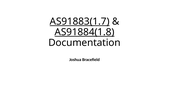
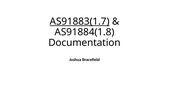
AS91884(1.8 underline: present -> none (84, 32)
